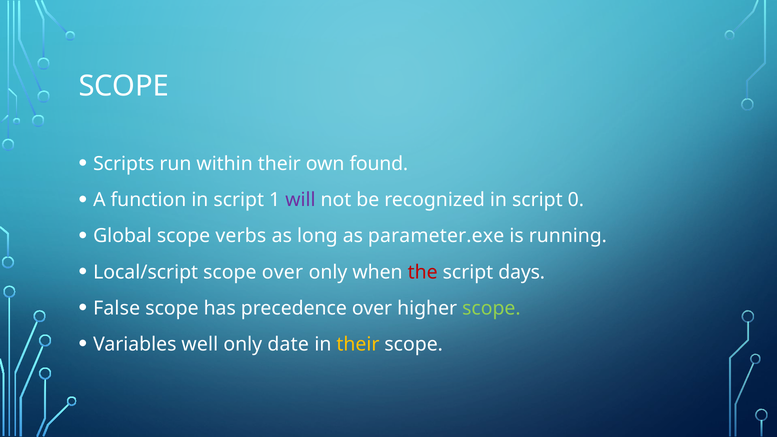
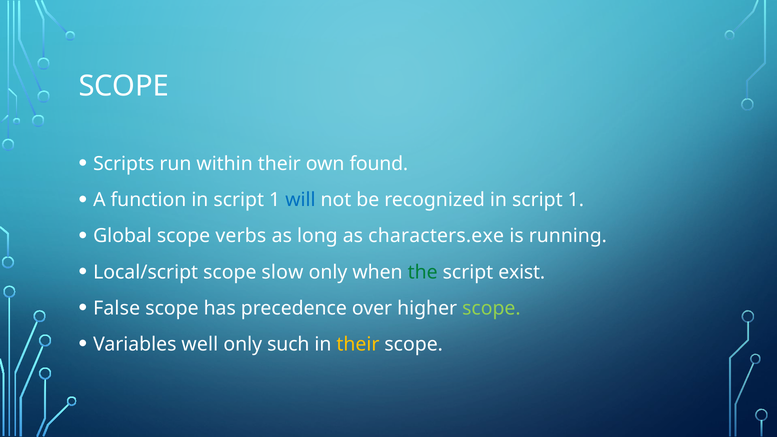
will colour: purple -> blue (300, 200)
recognized in script 0: 0 -> 1 (576, 200)
parameter.exe: parameter.exe -> characters.exe (436, 236)
scope over: over -> slow (282, 272)
the colour: red -> green (423, 272)
days: days -> exist (522, 272)
date: date -> such (288, 344)
